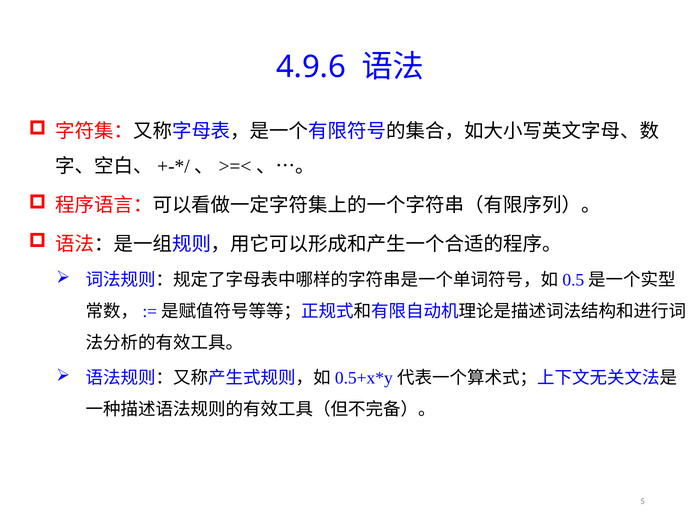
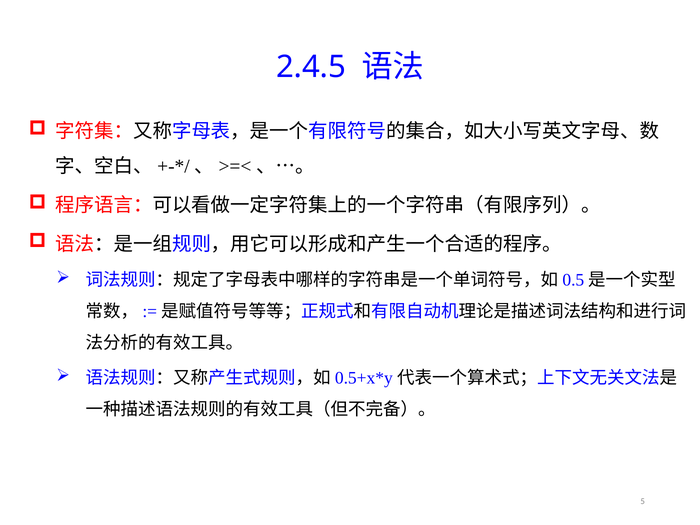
4.9.6: 4.9.6 -> 2.4.5 (311, 67)
